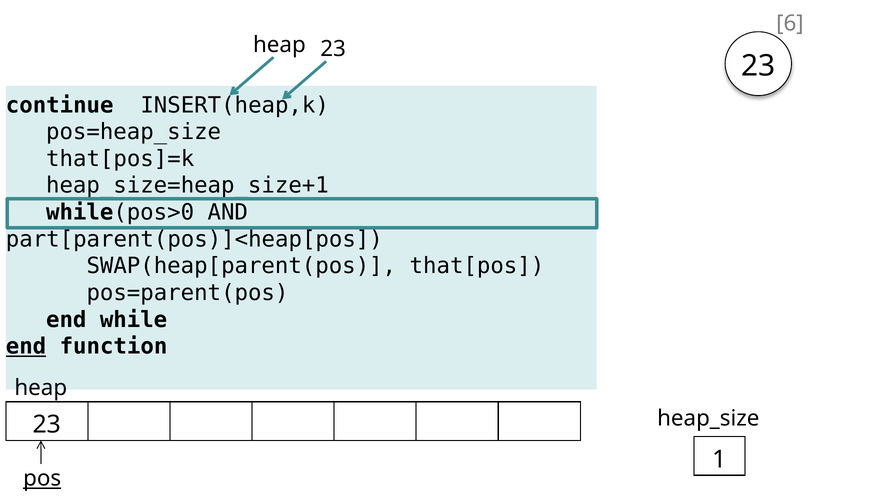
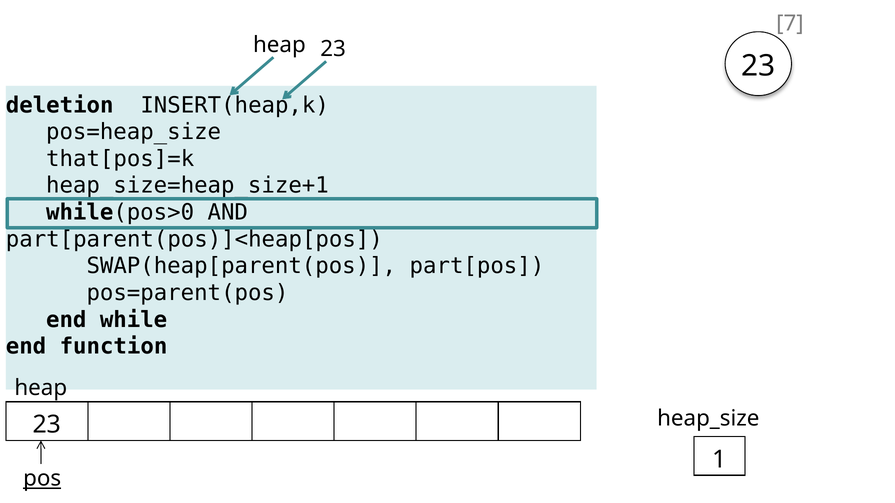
6: 6 -> 7 (790, 24)
continue: continue -> deletion (60, 105)
that[pos: that[pos -> part[pos (477, 266)
end underline: present -> none (26, 347)
